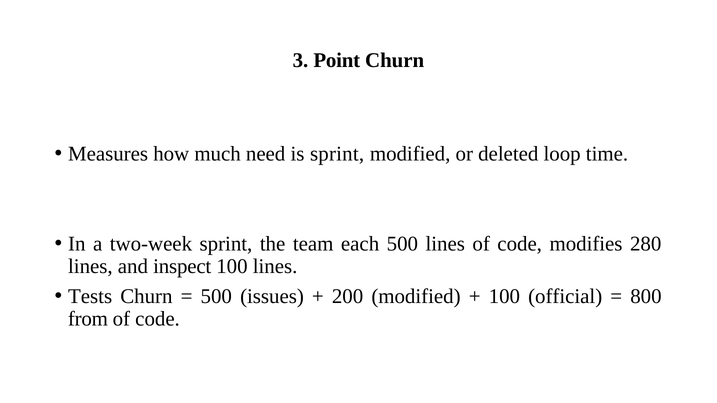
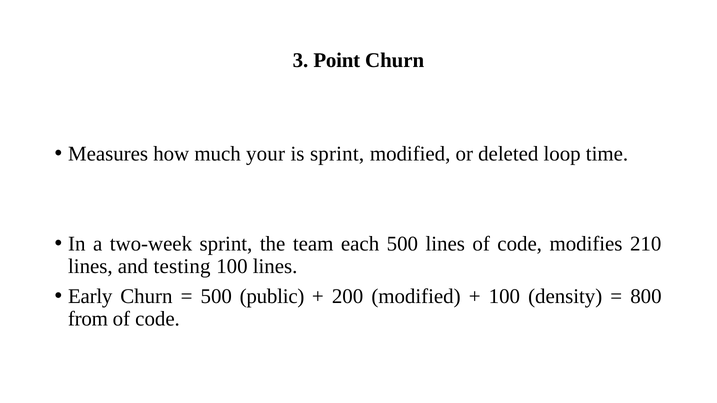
need: need -> your (266, 154)
280: 280 -> 210 (646, 244)
inspect: inspect -> testing (182, 267)
Tests: Tests -> Early (90, 297)
issues: issues -> public (272, 297)
official: official -> density (565, 297)
